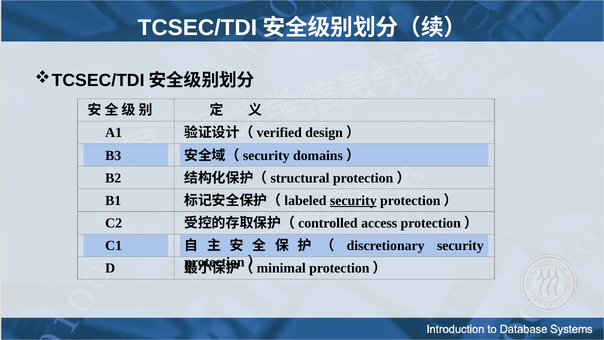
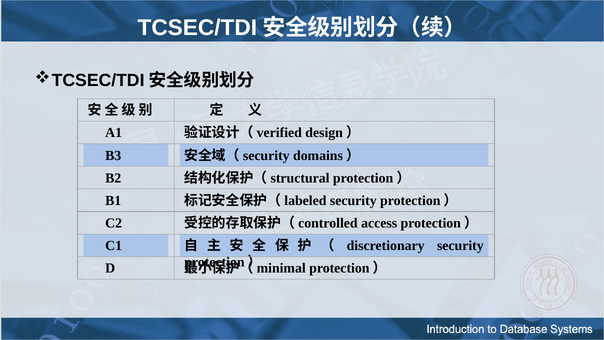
security underline: present -> none (353, 200)
